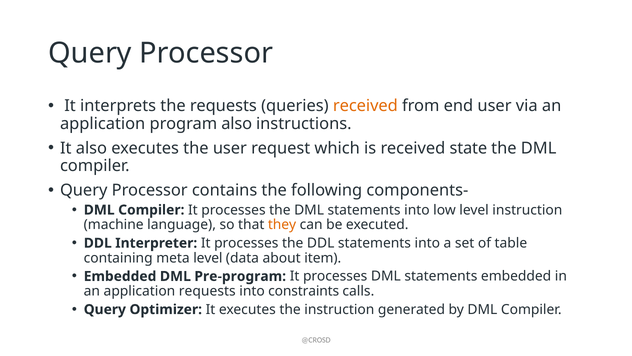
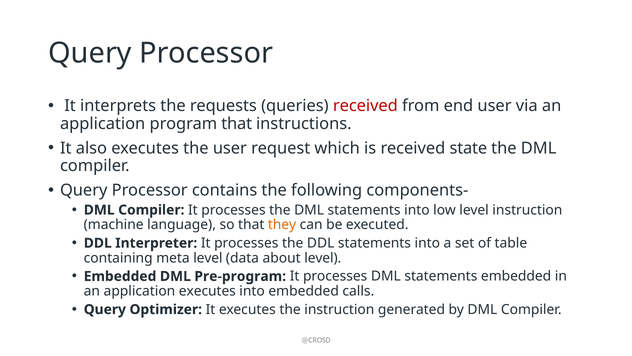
received colour: orange -> red (365, 106)
program also: also -> that (237, 124)
about item: item -> level (323, 258)
application requests: requests -> executes (207, 291)
into constraints: constraints -> embedded (304, 291)
